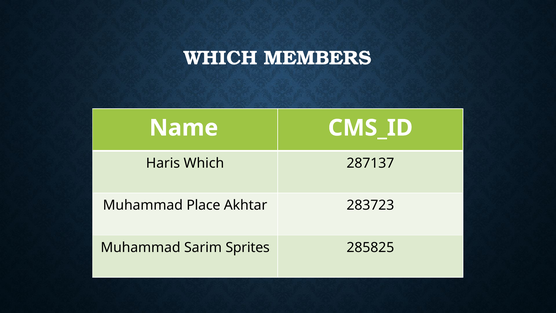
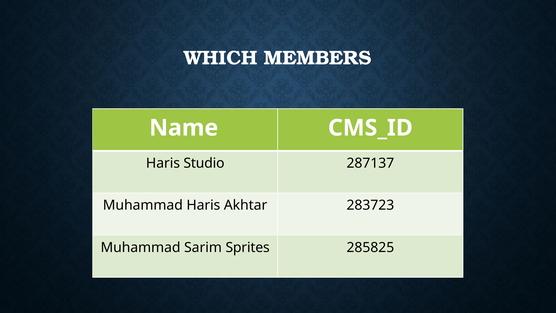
Haris Which: Which -> Studio (204, 163)
Muhammad Place: Place -> Haris (203, 205)
